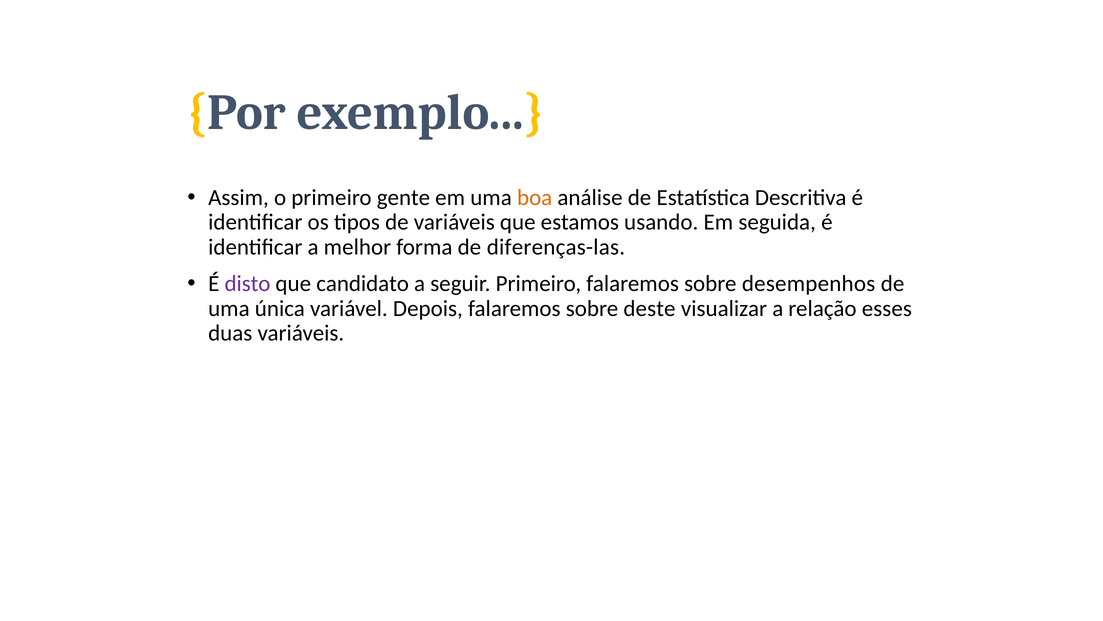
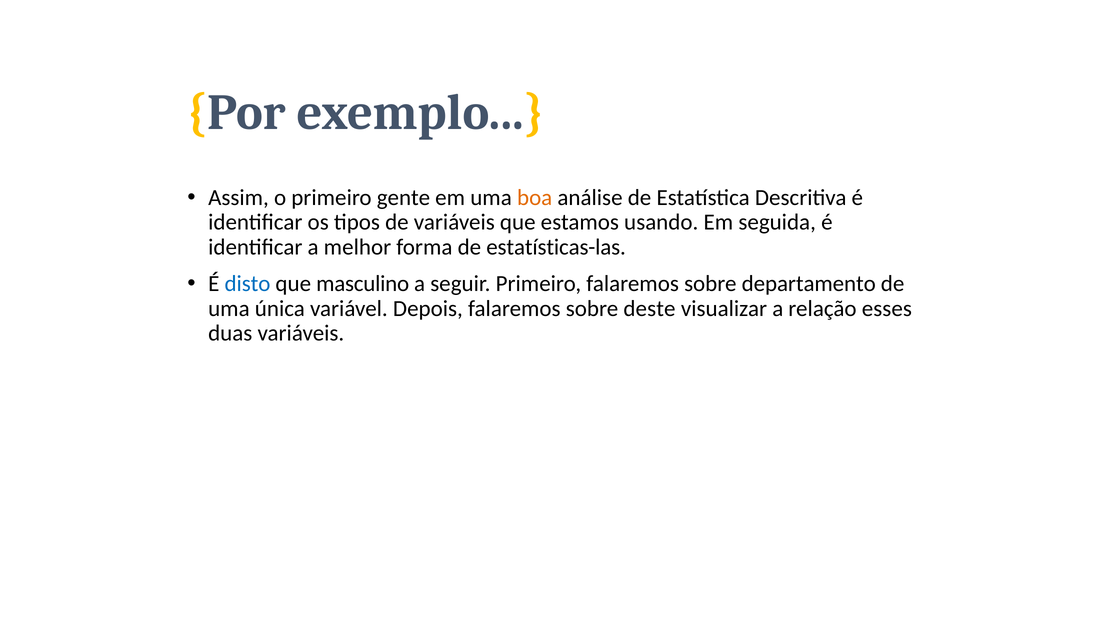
diferenças-las: diferenças-las -> estatísticas-las (556, 247)
disto colour: purple -> blue (247, 283)
candidato: candidato -> masculino (363, 283)
desempenhos: desempenhos -> departamento (809, 283)
